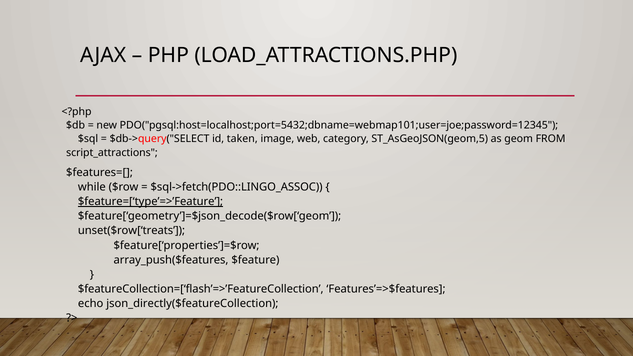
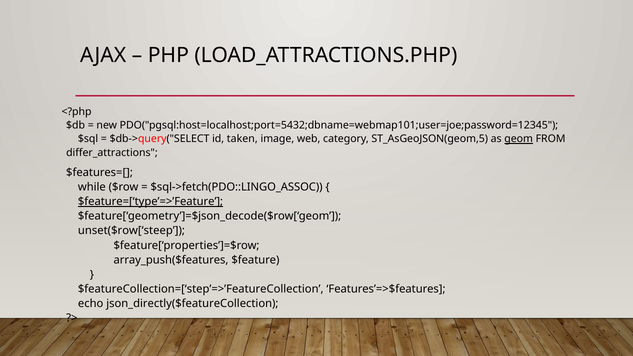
geom underline: none -> present (519, 139)
script_attractions: script_attractions -> differ_attractions (112, 153)
unset($row[‘treats: unset($row[‘treats -> unset($row[‘steep (131, 231)
$featureCollection=[‘flash’=>’FeatureCollection: $featureCollection=[‘flash’=>’FeatureCollection -> $featureCollection=[‘step’=>’FeatureCollection (201, 289)
